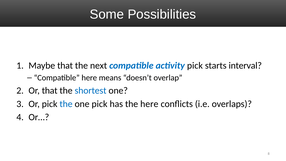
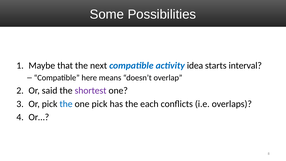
activity pick: pick -> idea (195, 65)
Or that: that -> said (50, 90)
shortest colour: blue -> purple (91, 90)
the here: here -> each (149, 104)
